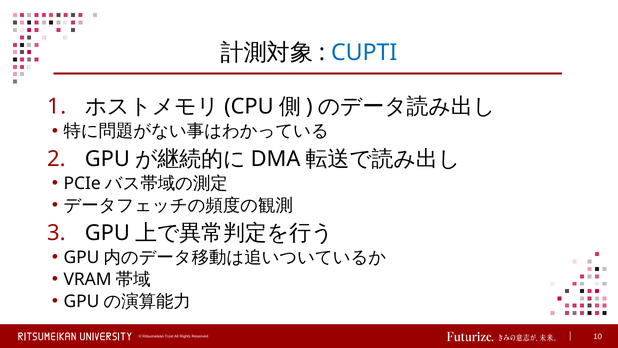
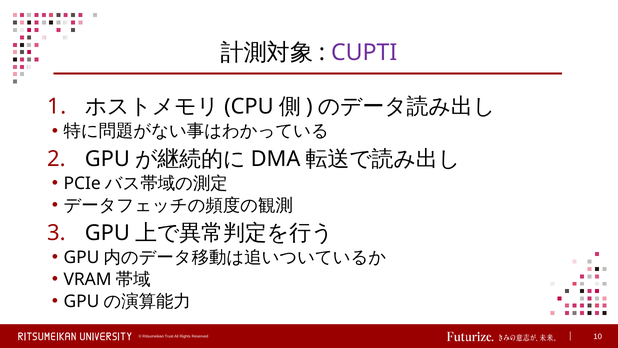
CUPTI colour: blue -> purple (364, 53)
